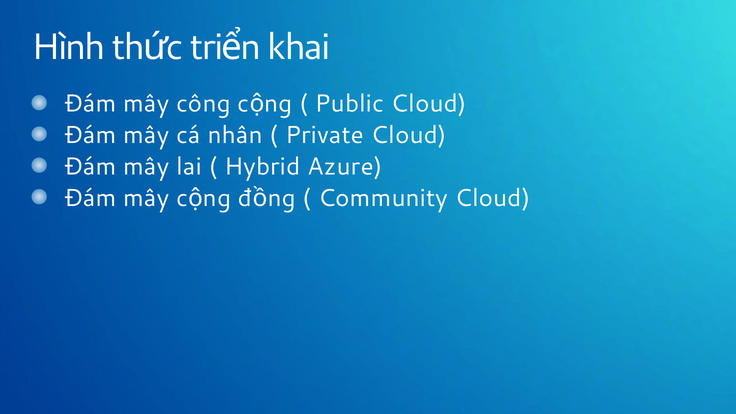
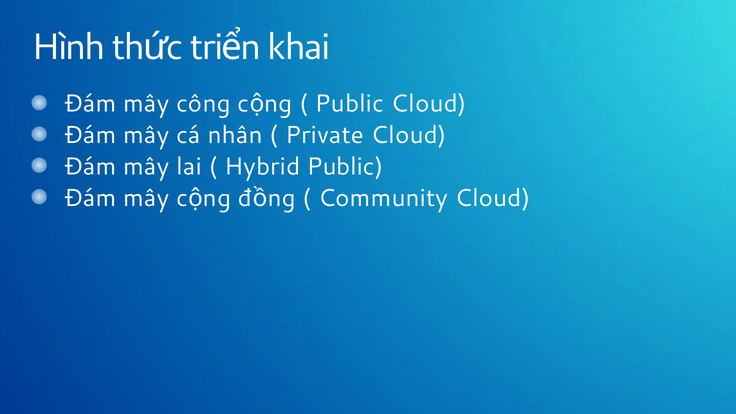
Hybrid Azure: Azure -> Public (345, 167)
